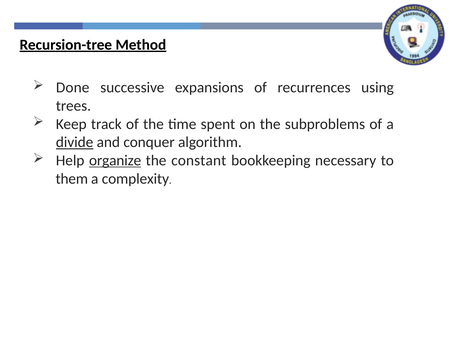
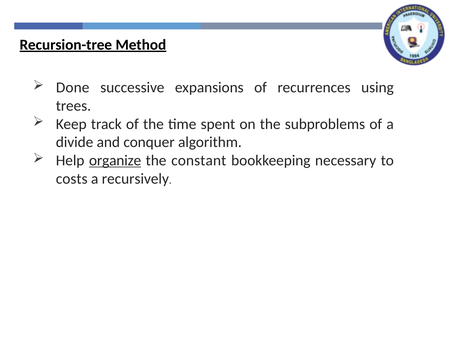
divide underline: present -> none (75, 143)
them: them -> costs (72, 179)
complexity: complexity -> recursively (135, 179)
